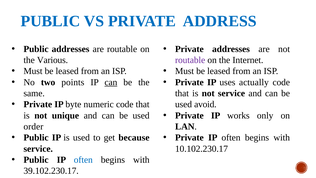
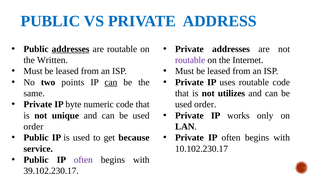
addresses underline: none -> present (71, 49)
Various: Various -> Written (52, 60)
uses actually: actually -> routable (254, 82)
not service: service -> utilizes (231, 93)
avoid: avoid -> order (205, 104)
often colour: blue -> purple (83, 160)
